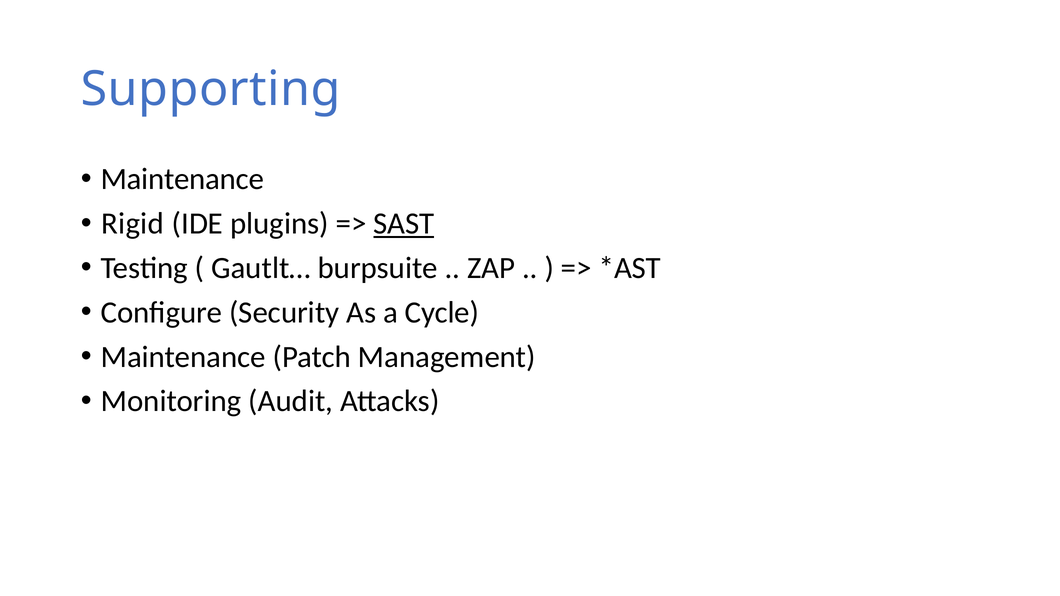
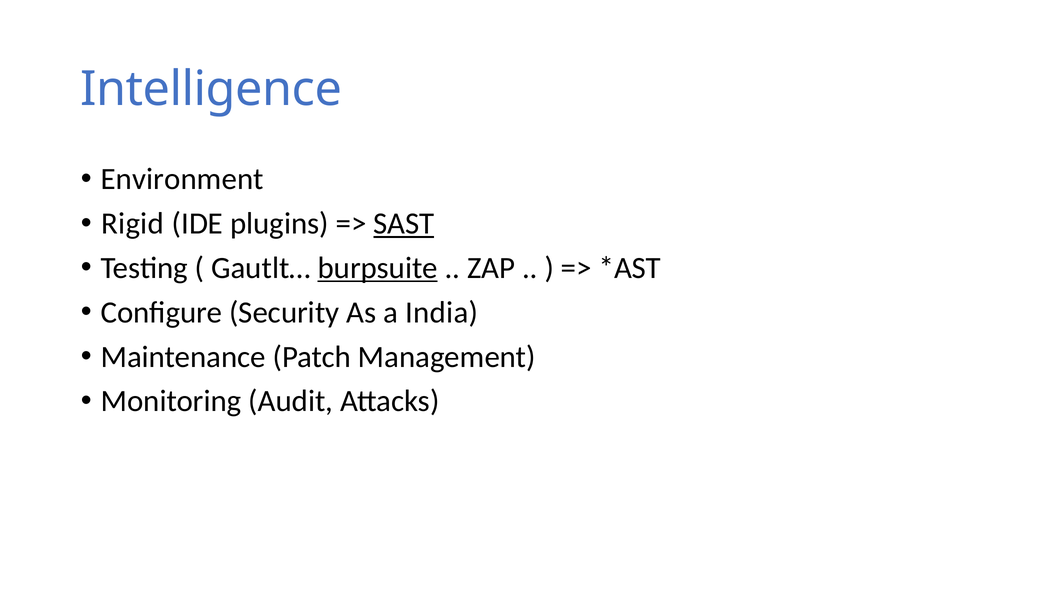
Supporting: Supporting -> Intelligence (211, 89)
Maintenance: Maintenance -> Environment (182, 179)
burpsuite underline: none -> present (378, 268)
Cycle: Cycle -> India (442, 313)
